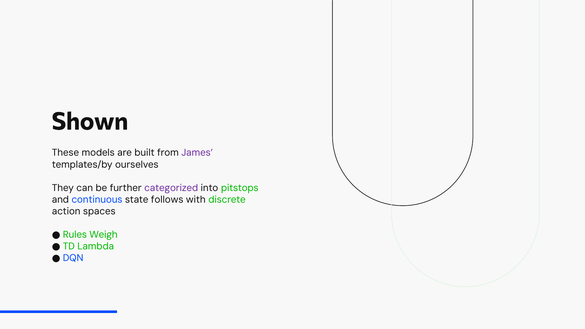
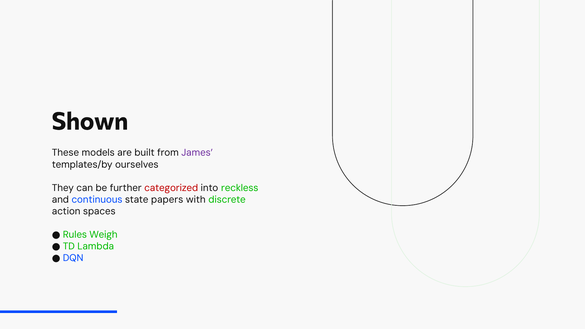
categorized colour: purple -> red (171, 188)
pitstops: pitstops -> reckless (240, 188)
follows: follows -> papers (167, 200)
